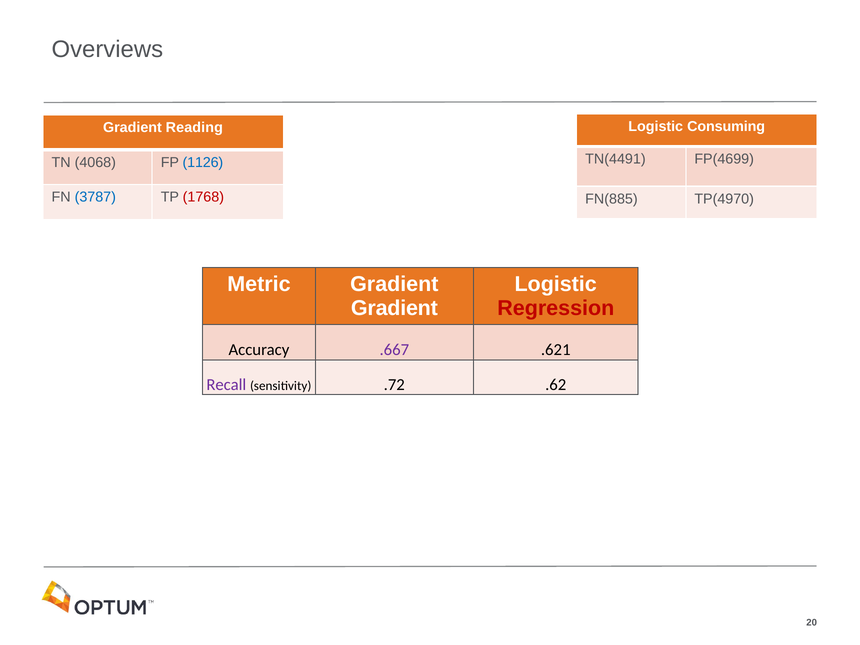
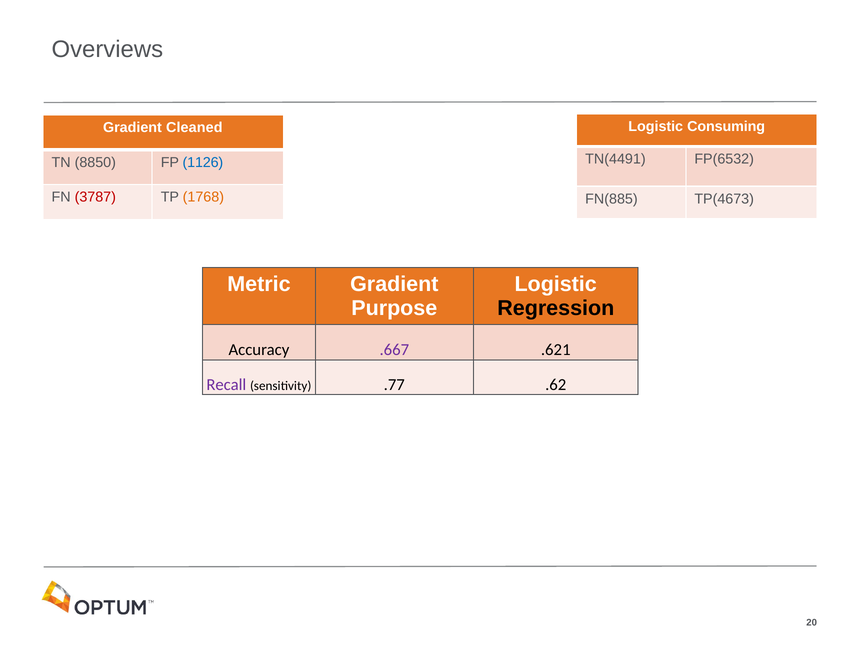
Reading: Reading -> Cleaned (194, 127)
FP(4699: FP(4699 -> FP(6532 (724, 159)
4068: 4068 -> 8850 (95, 162)
3787 colour: blue -> red (95, 197)
1768 colour: red -> orange (203, 197)
TP(4970: TP(4970 -> TP(4673 (724, 199)
Gradient: Gradient -> Purpose (394, 308)
Regression colour: red -> black (556, 308)
.72: .72 -> .77 (394, 385)
